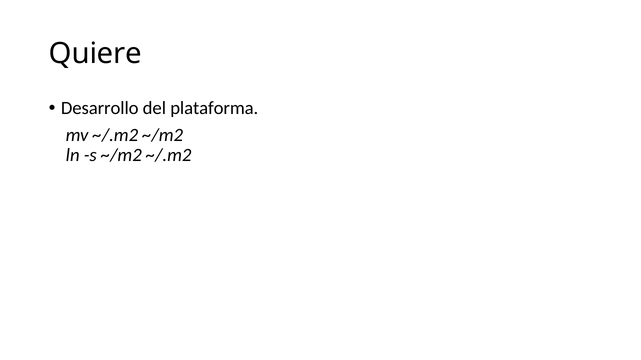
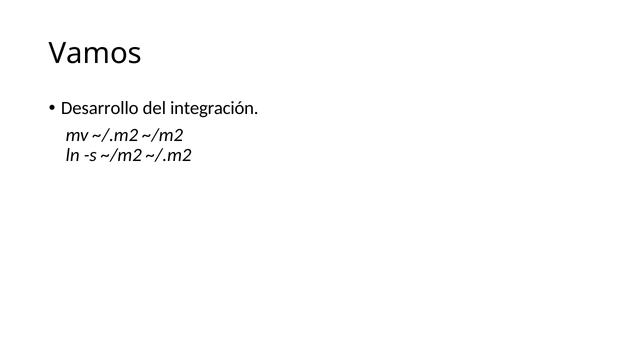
Quiere: Quiere -> Vamos (95, 54)
plataforma: plataforma -> integración (214, 108)
